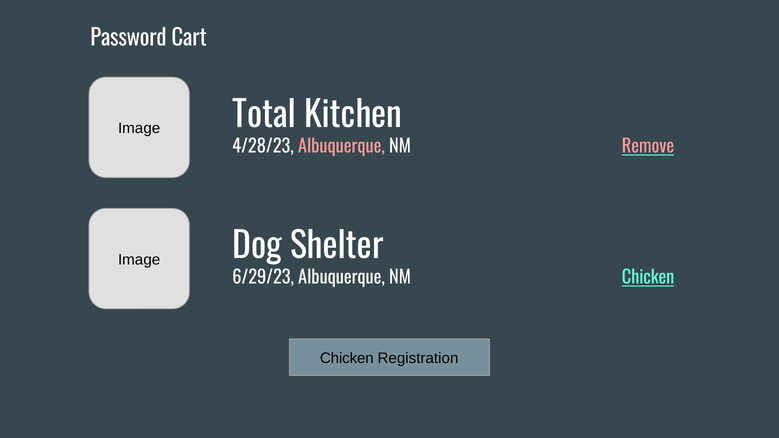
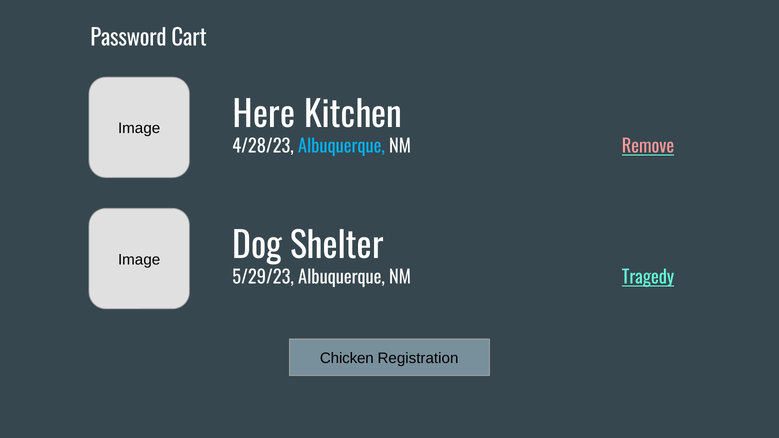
Total: Total -> Here (264, 115)
Albuquerque colour: pink -> light blue (341, 147)
6/29/23: 6/29/23 -> 5/29/23 (263, 278)
NM Chicken: Chicken -> Tragedy (648, 278)
